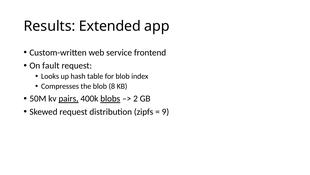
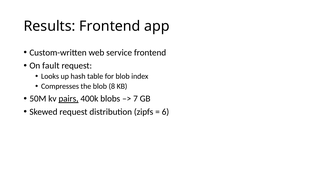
Results Extended: Extended -> Frontend (110, 26)
blobs underline: present -> none (110, 98)
2: 2 -> 7 (136, 98)
9: 9 -> 6 (165, 111)
